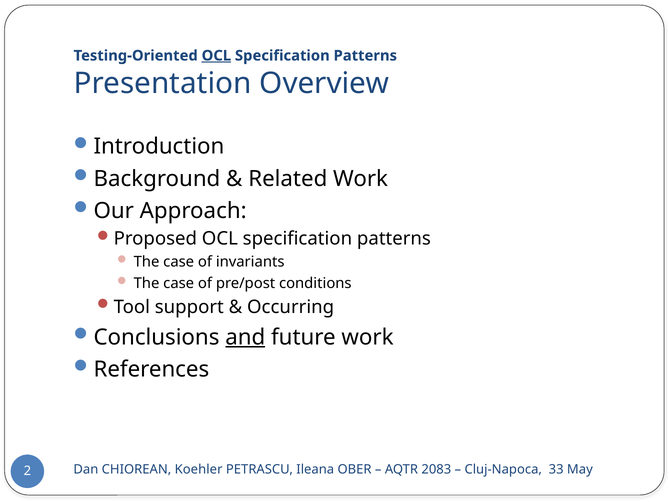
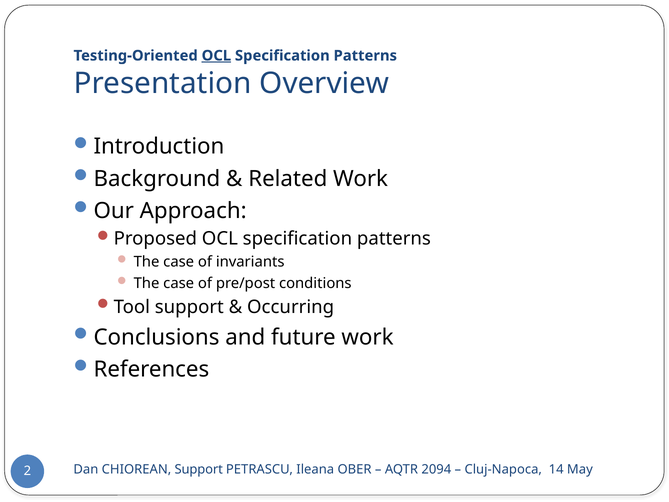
and underline: present -> none (245, 337)
CHIOREAN Koehler: Koehler -> Support (199, 469)
2083: 2083 -> 2094 (436, 469)
33: 33 -> 14 (556, 469)
